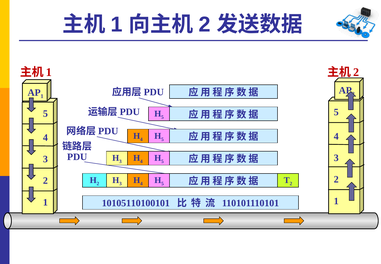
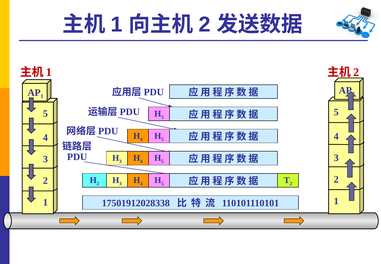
10105110100101: 10105110100101 -> 17501912028338 (136, 203)
